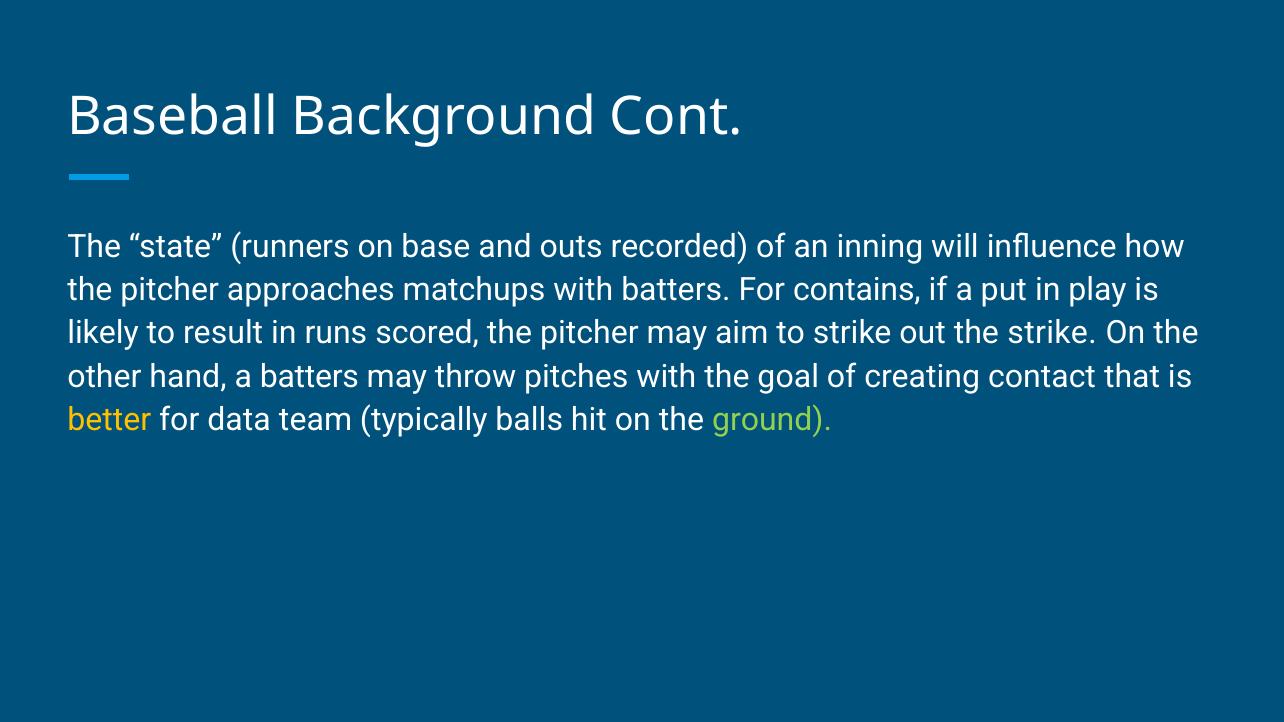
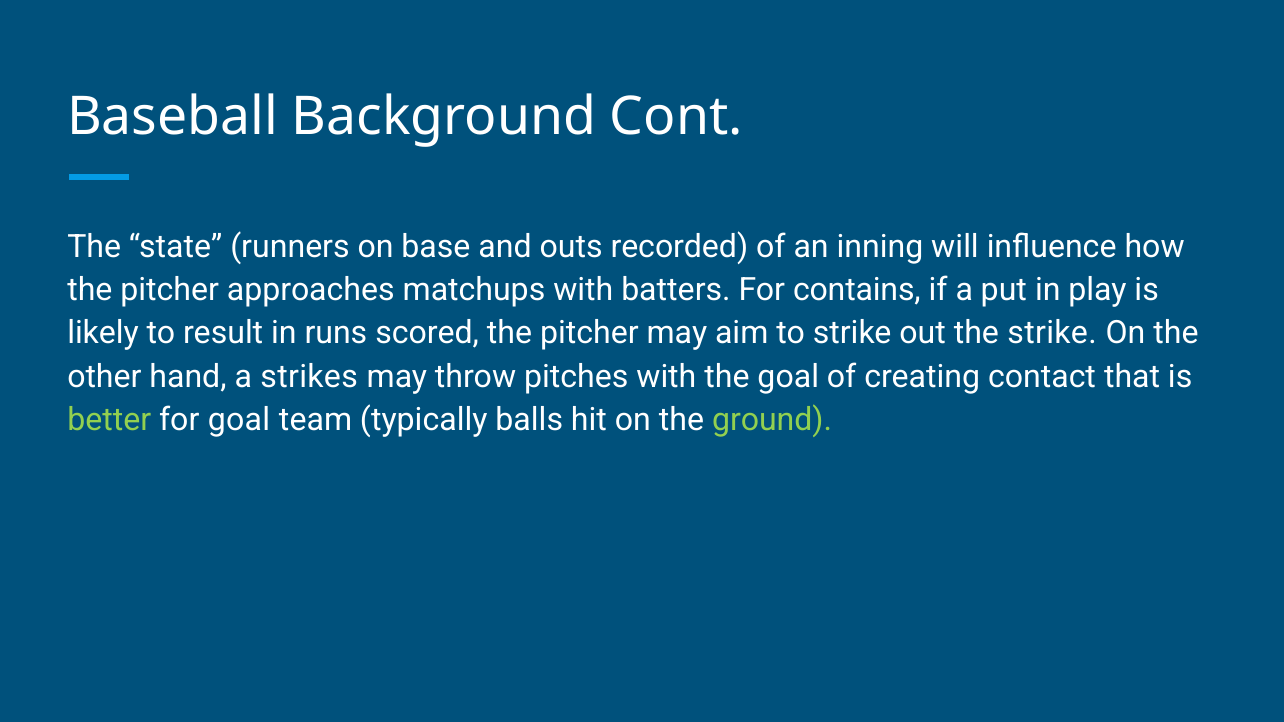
a batters: batters -> strikes (309, 377)
better colour: yellow -> light green (109, 420)
for data: data -> goal (239, 420)
